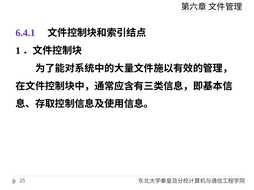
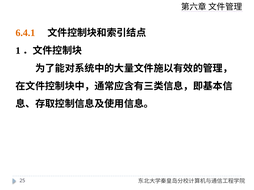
6.4.1 colour: purple -> orange (25, 33)
